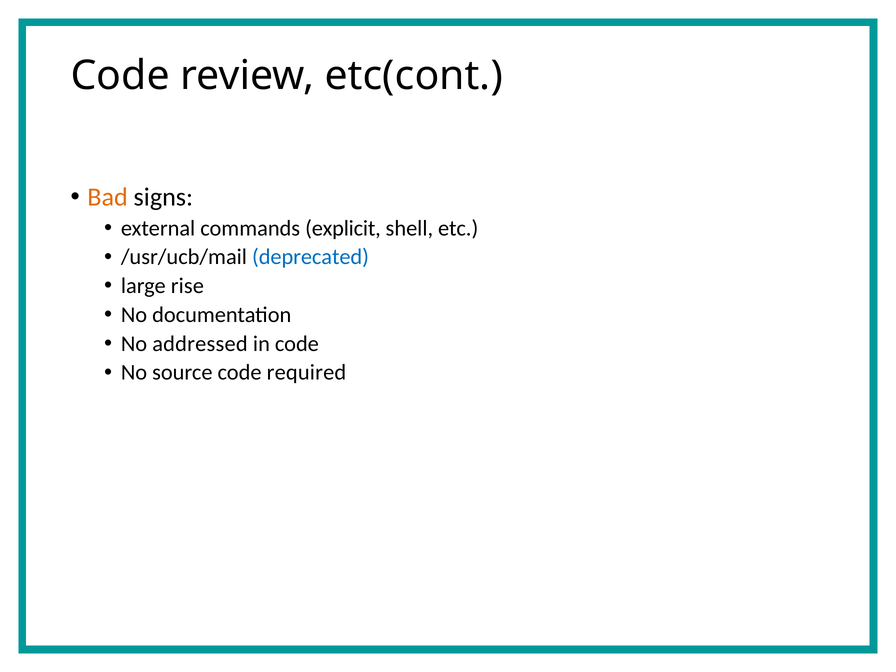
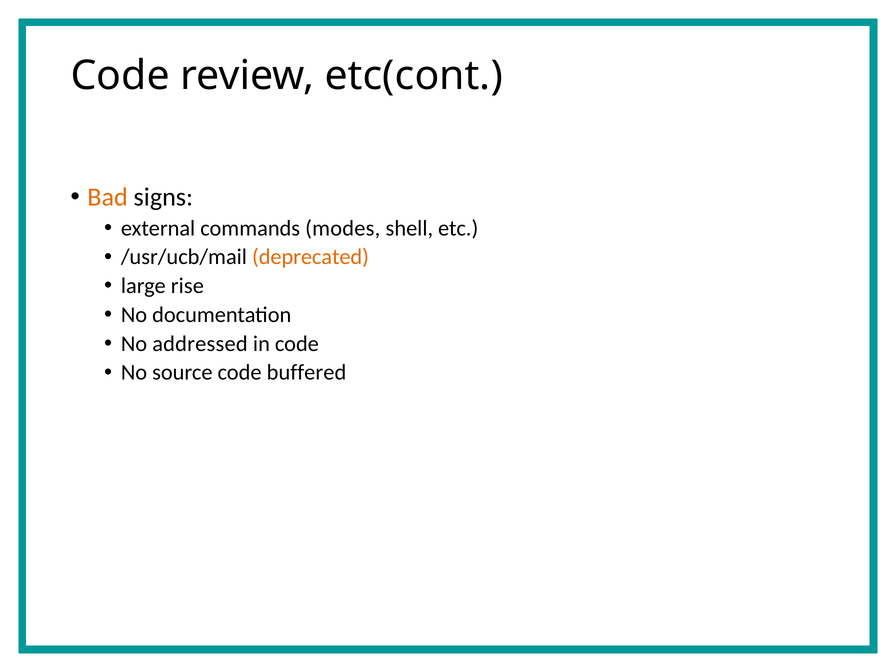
explicit: explicit -> modes (343, 228)
deprecated colour: blue -> orange (311, 257)
required: required -> buffered (306, 372)
